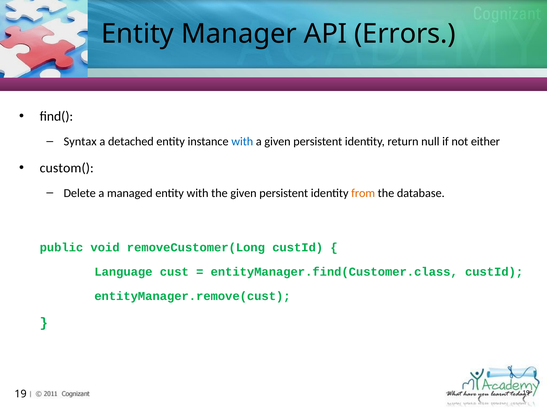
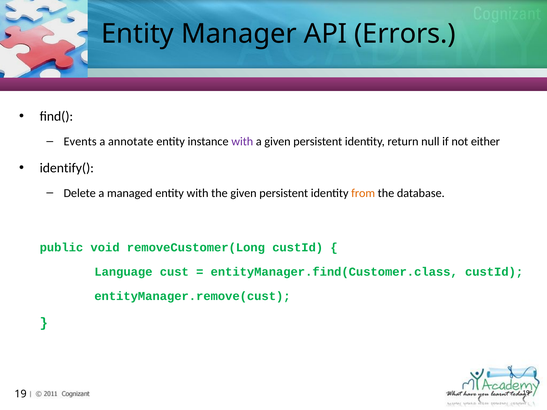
Syntax: Syntax -> Events (80, 141)
detached: detached -> annotate (131, 141)
with colour: blue -> purple (242, 141)
custom(: custom( -> identify( (67, 168)
